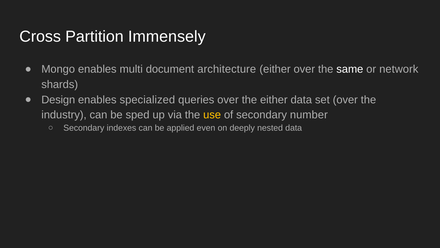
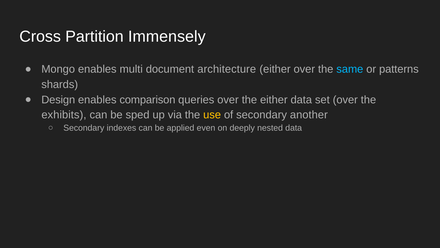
same colour: white -> light blue (350, 69)
network: network -> patterns (399, 69)
specialized: specialized -> comparison (147, 100)
industry: industry -> exhibits (64, 115)
number: number -> another (309, 115)
